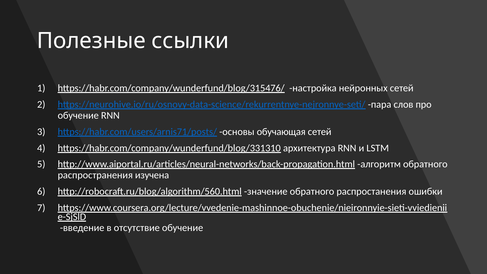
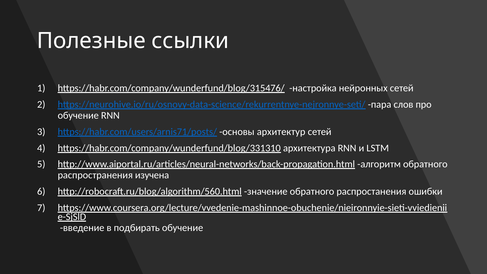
обучающая: обучающая -> архитектур (281, 132)
отсутствие: отсутствие -> подбирать (137, 228)
